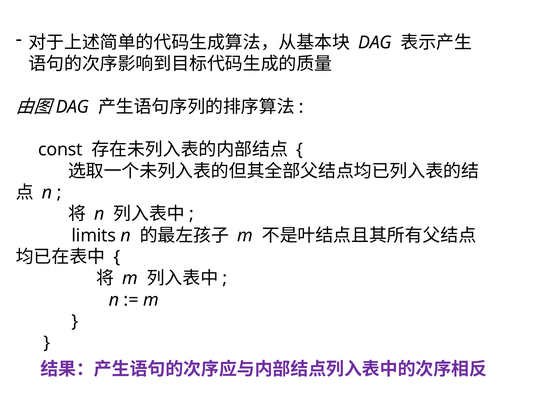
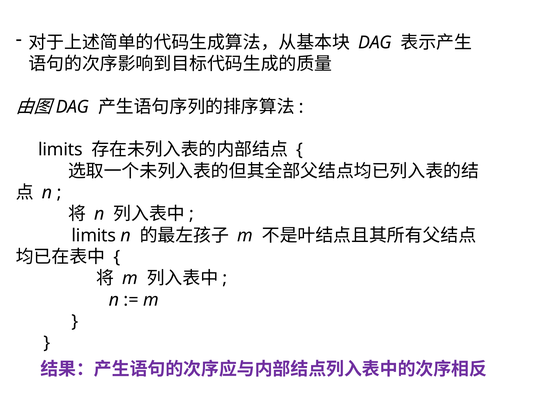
const: const -> limits (60, 150)
